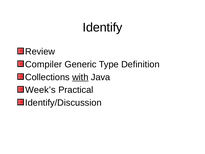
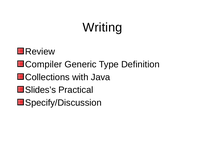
Identify: Identify -> Writing (102, 27)
with underline: present -> none (80, 77)
Week’s: Week’s -> Slides’s (41, 90)
Identify/Discussion: Identify/Discussion -> Specify/Discussion (63, 103)
